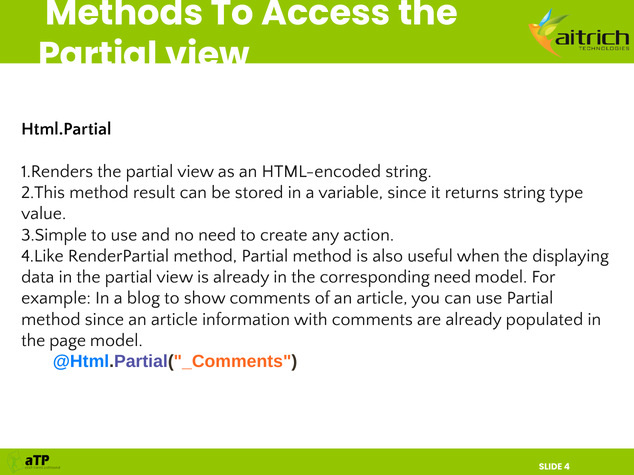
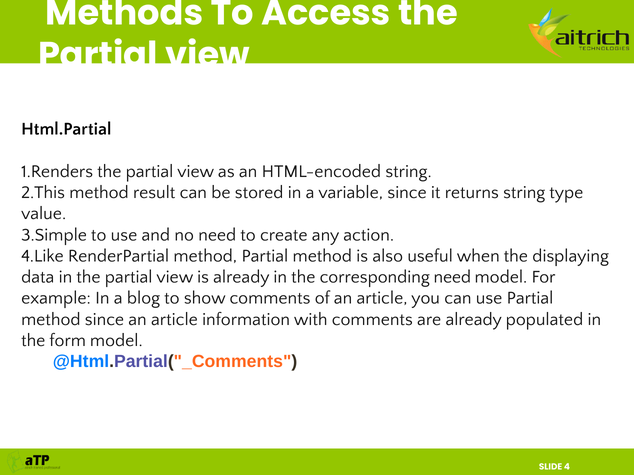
page: page -> form (68, 341)
